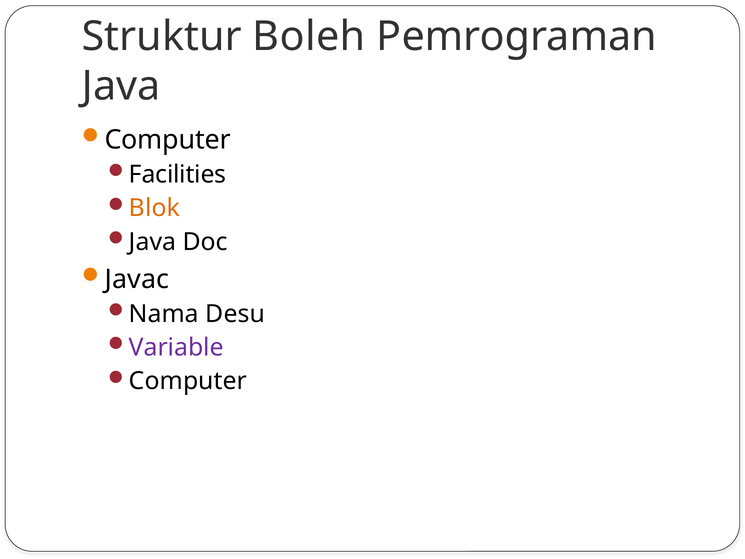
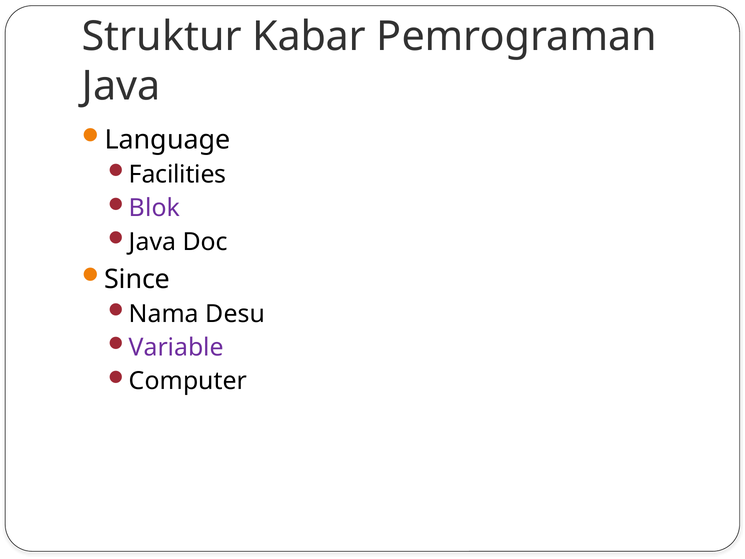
Boleh: Boleh -> Kabar (309, 36)
Computer: Computer -> Language (168, 140)
Blok colour: orange -> purple (154, 208)
Javac: Javac -> Since (137, 279)
